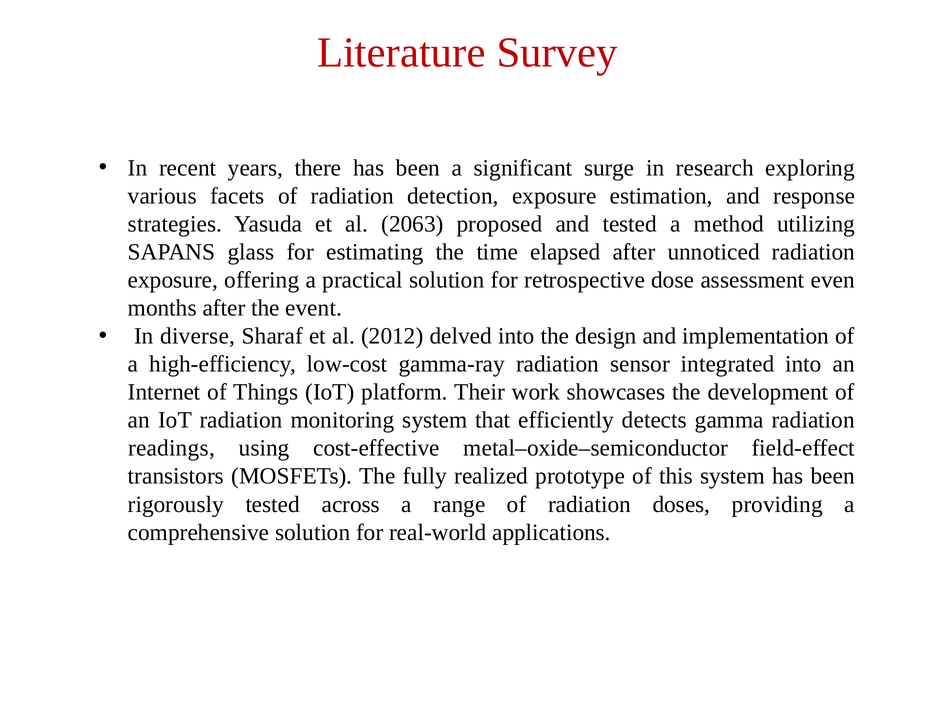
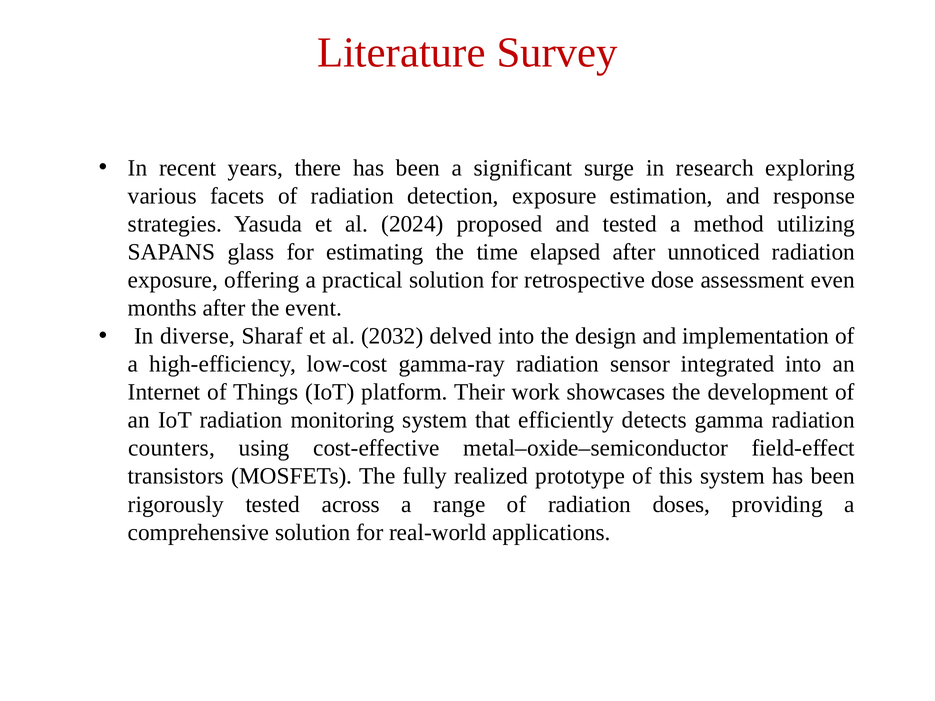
2063: 2063 -> 2024 (412, 224)
2012: 2012 -> 2032 (392, 336)
readings: readings -> counters (171, 448)
